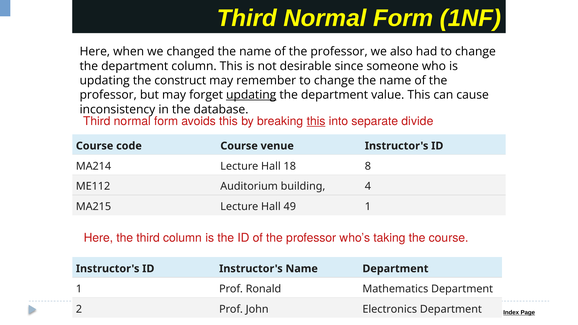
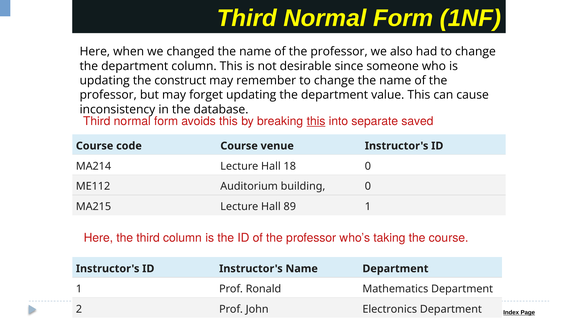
updating underline: present -> none (251, 95)
divide: divide -> saved (417, 121)
18 8: 8 -> 0 (368, 166)
building 4: 4 -> 0 (368, 186)
49: 49 -> 89 (290, 207)
